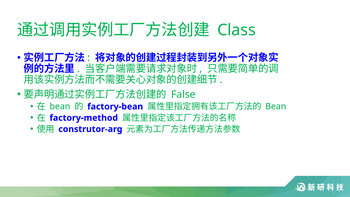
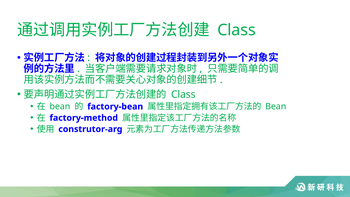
False: False -> Class (183, 94)
